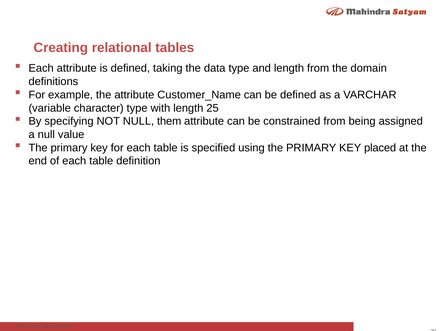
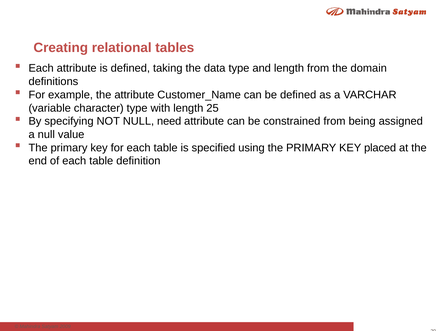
them: them -> need (169, 121)
